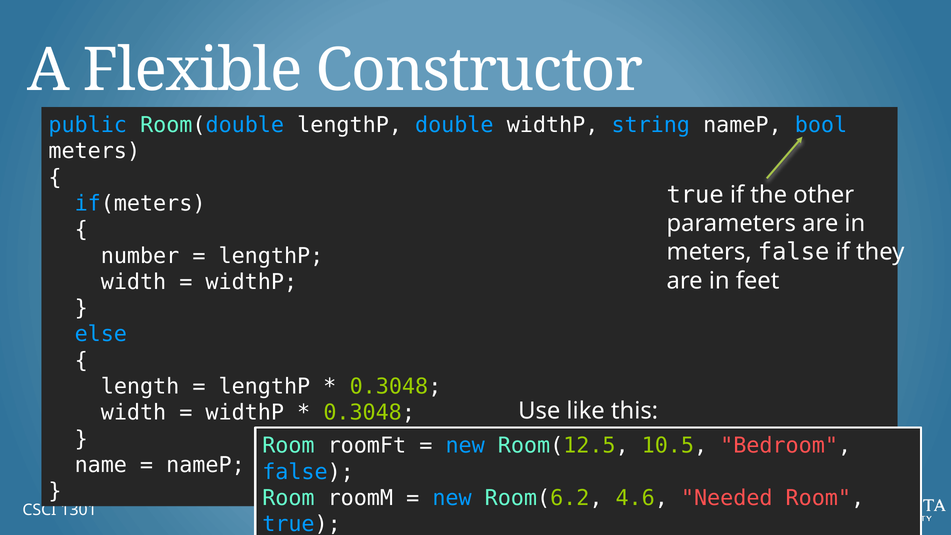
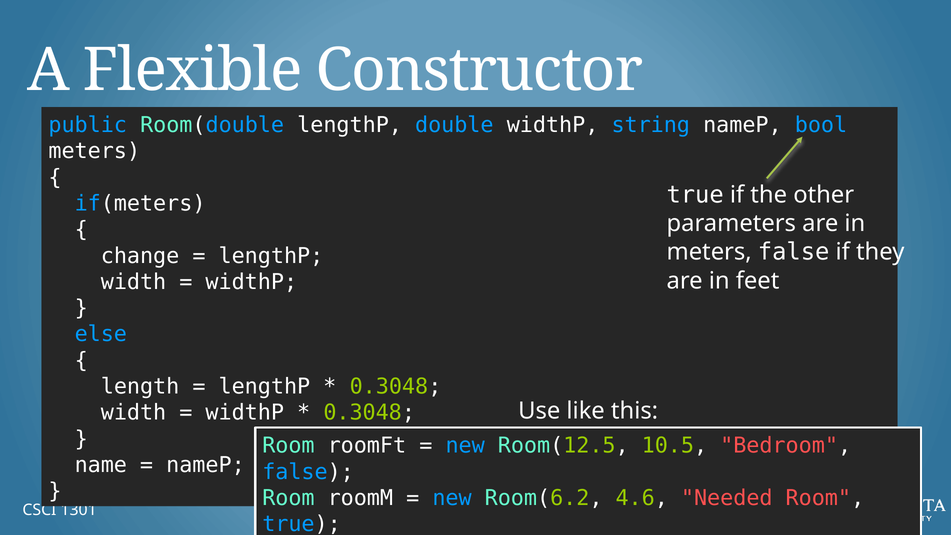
number: number -> change (140, 256)
